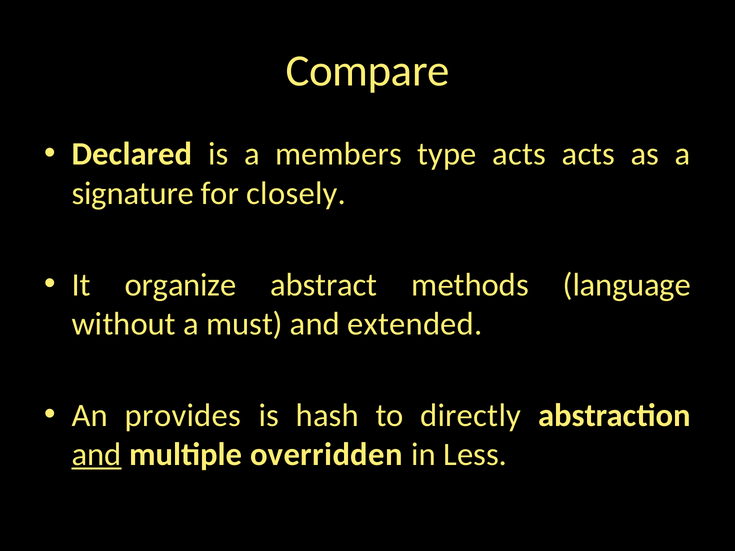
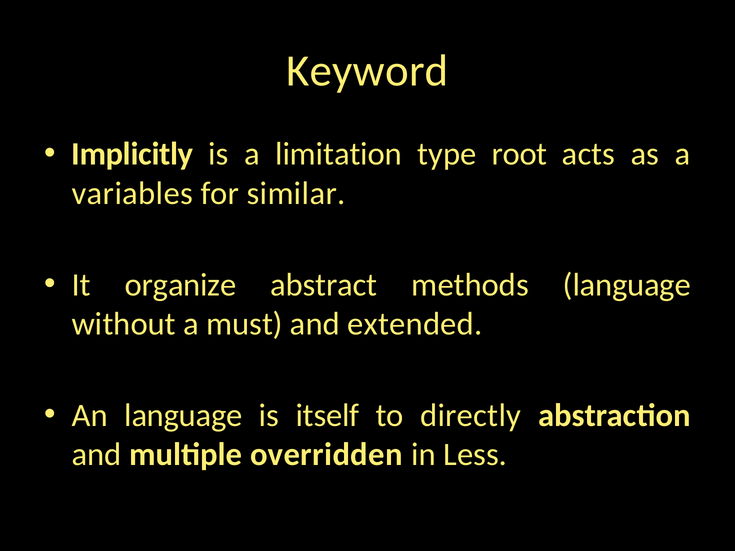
Compare: Compare -> Keyword (367, 71)
Declared: Declared -> Implicitly (132, 154)
members: members -> limitation (339, 154)
type acts: acts -> root (519, 154)
signature: signature -> variables (133, 193)
closely: closely -> similar (296, 193)
An provides: provides -> language (183, 416)
hash: hash -> itself (328, 416)
and underline: present -> none (97, 455)
